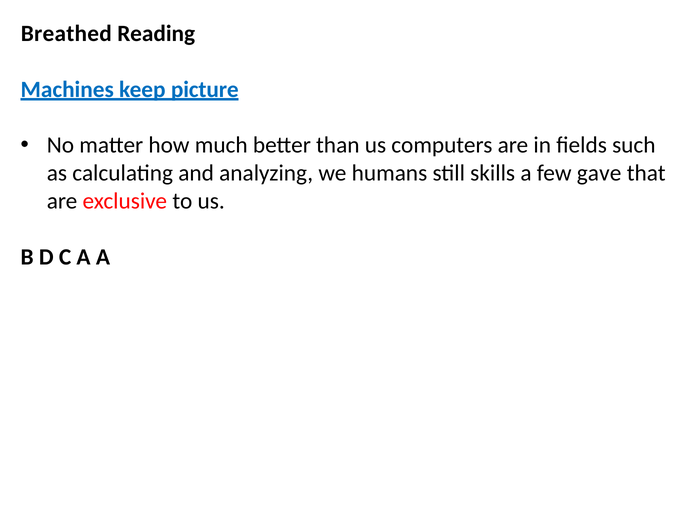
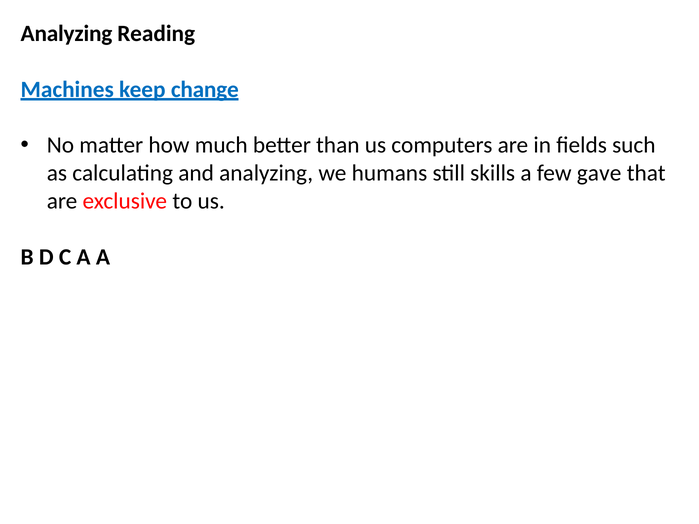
Breathed: Breathed -> Analyzing (66, 33)
picture: picture -> change (205, 89)
